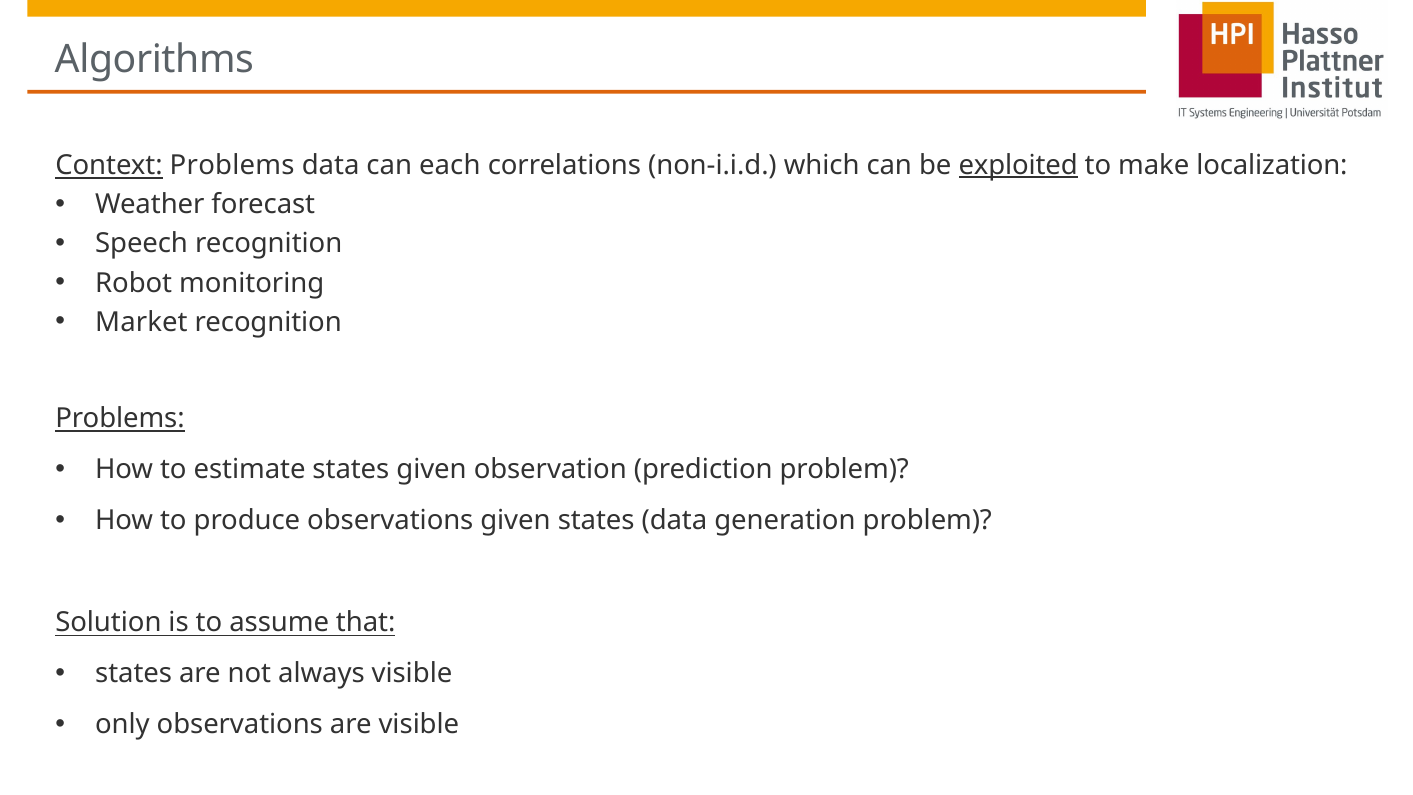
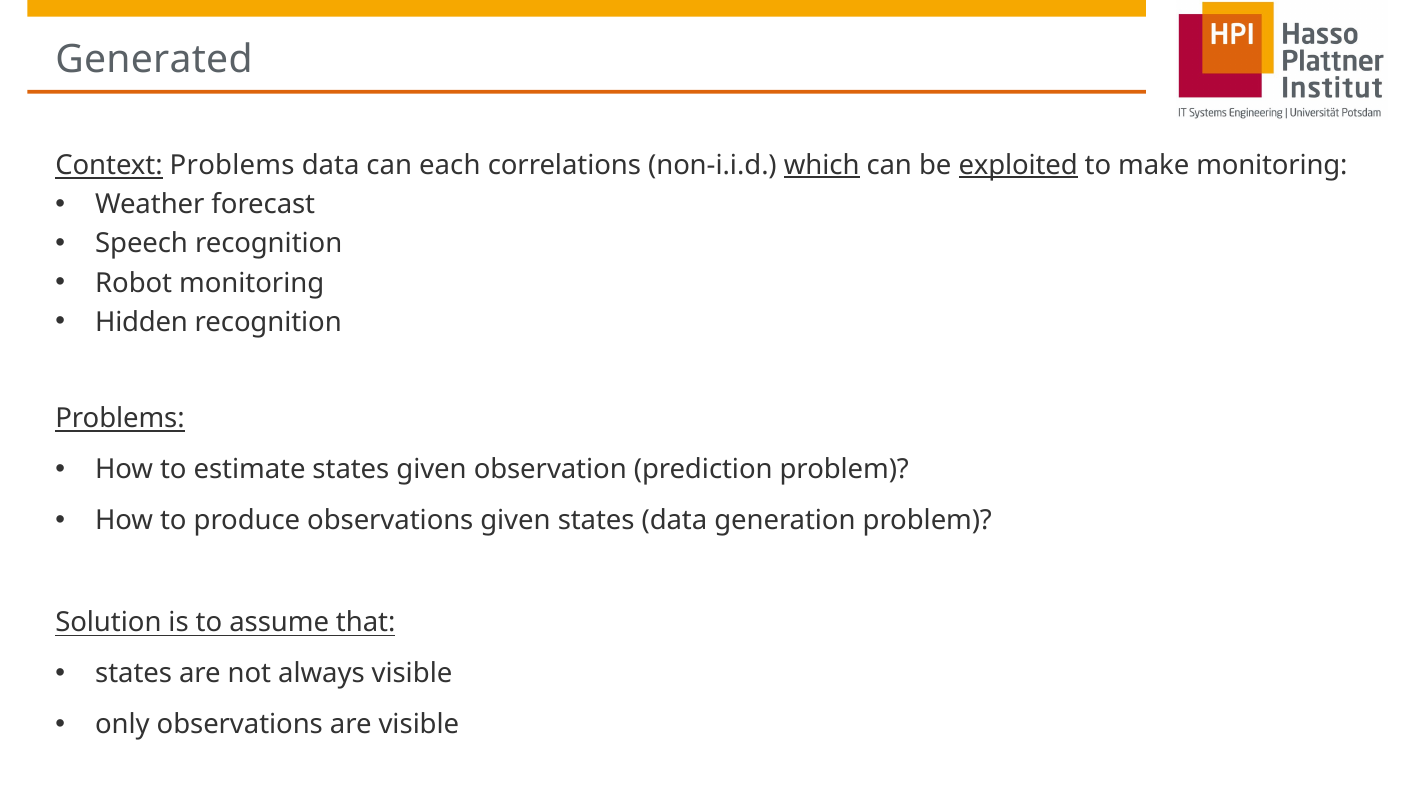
Algorithms: Algorithms -> Generated (154, 60)
which underline: none -> present (822, 165)
make localization: localization -> monitoring (1272, 165)
Market: Market -> Hidden (142, 322)
